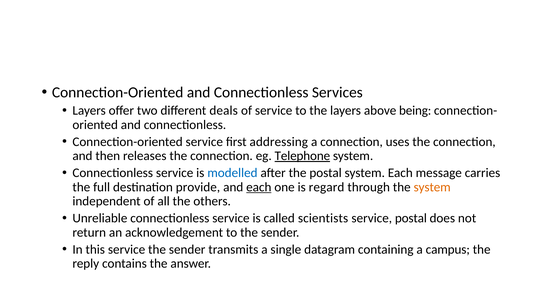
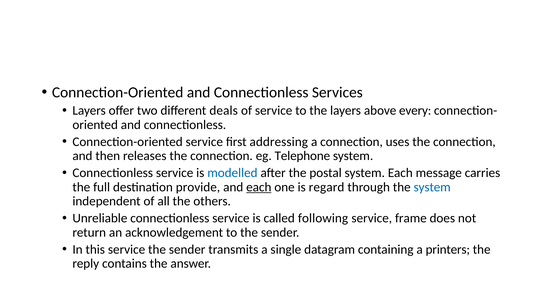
being: being -> every (415, 110)
Telephone underline: present -> none (302, 156)
system colour: orange -> blue (432, 187)
scientists: scientists -> following (323, 218)
service postal: postal -> frame (411, 218)
campus: campus -> printers (448, 249)
